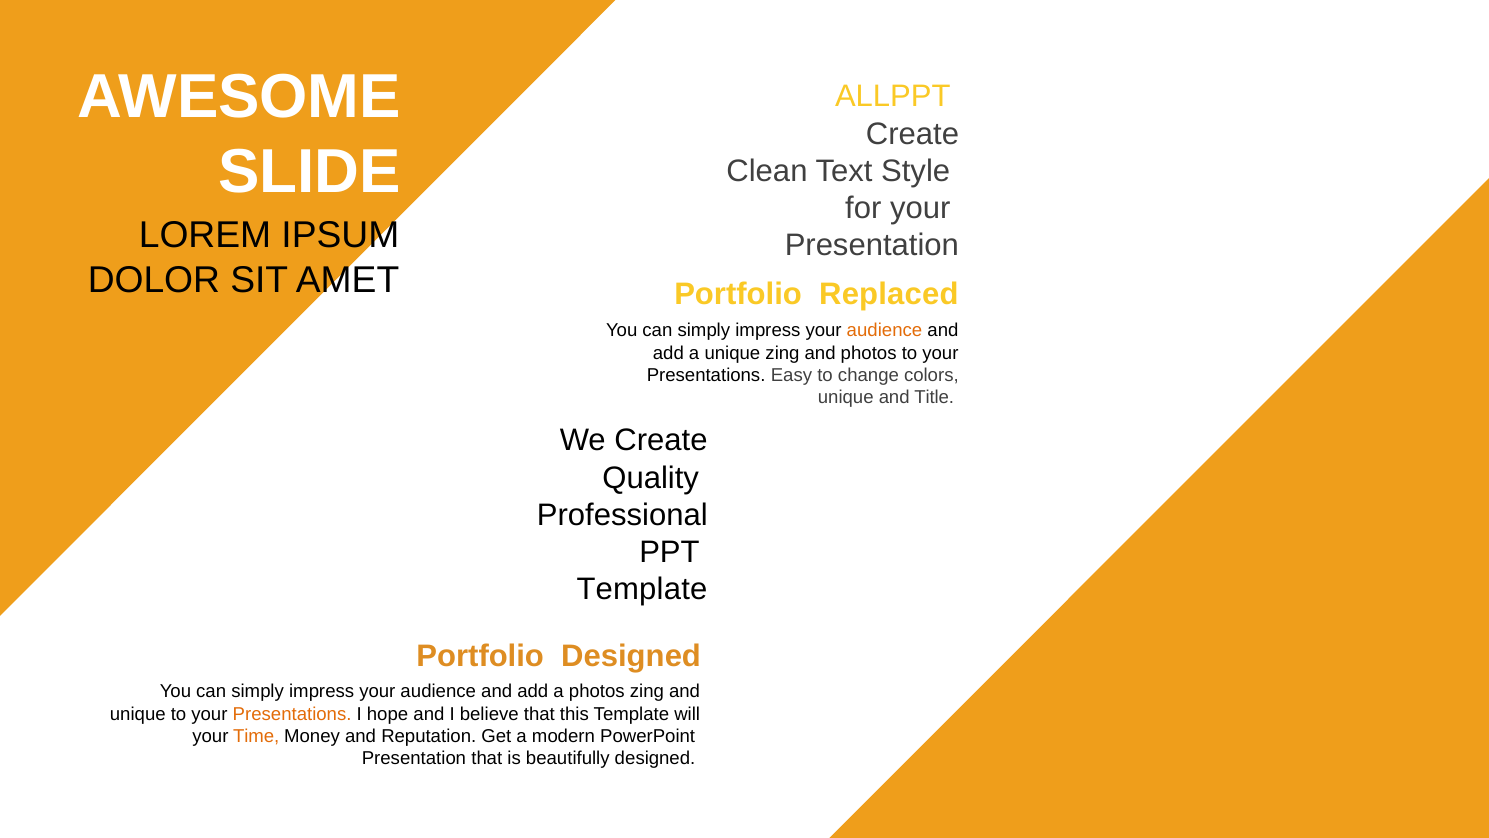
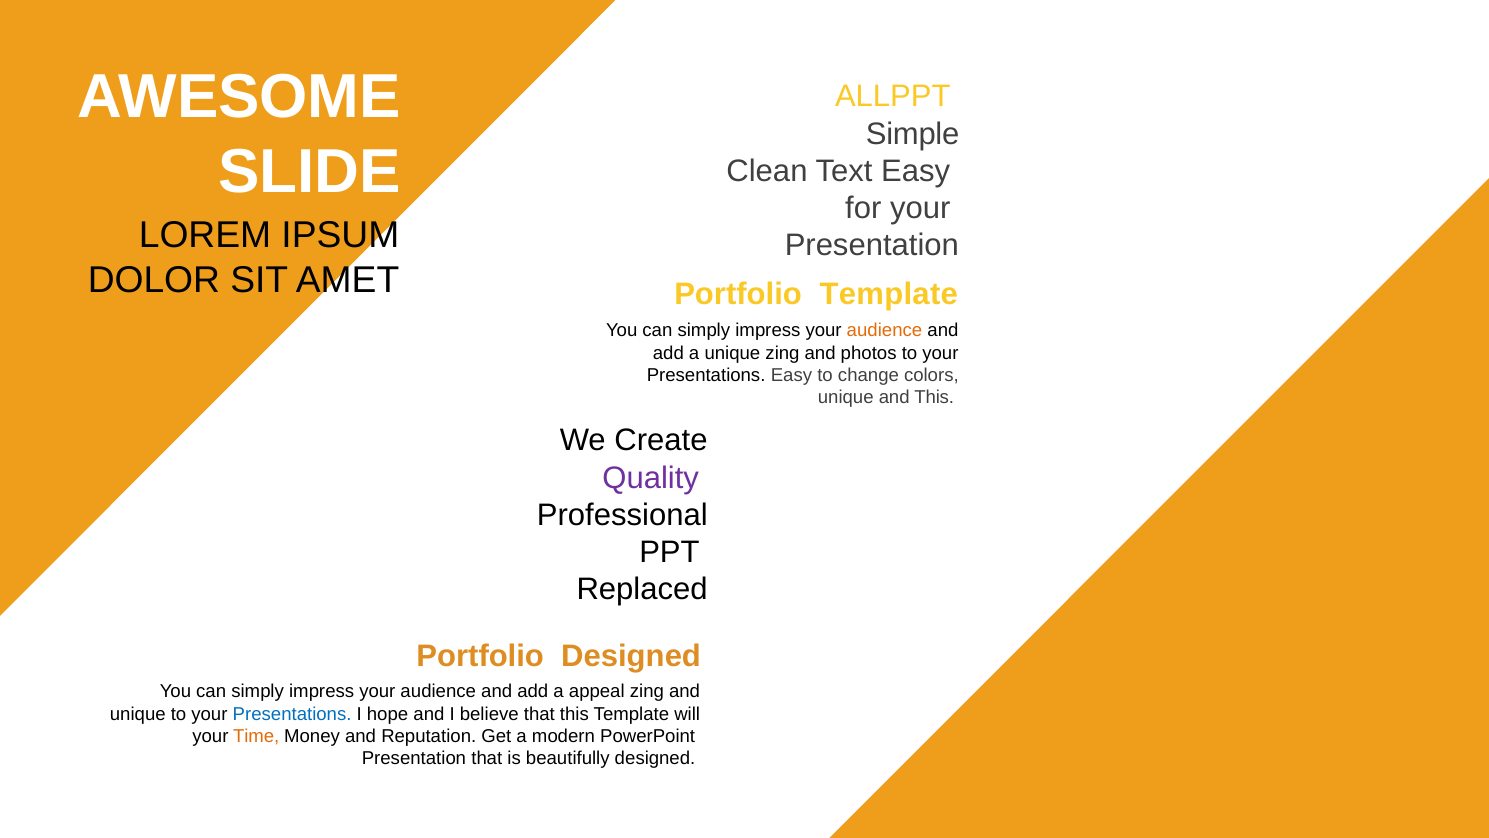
Create: Create -> Simple (913, 134)
Text Style: Style -> Easy (916, 171)
Portfolio Replaced: Replaced -> Template (889, 295)
and Title: Title -> This (934, 398)
Quality colour: black -> purple (651, 478)
Template: Template -> Replaced (642, 589)
a photos: photos -> appeal (597, 691)
Presentations colour: orange -> blue (292, 714)
